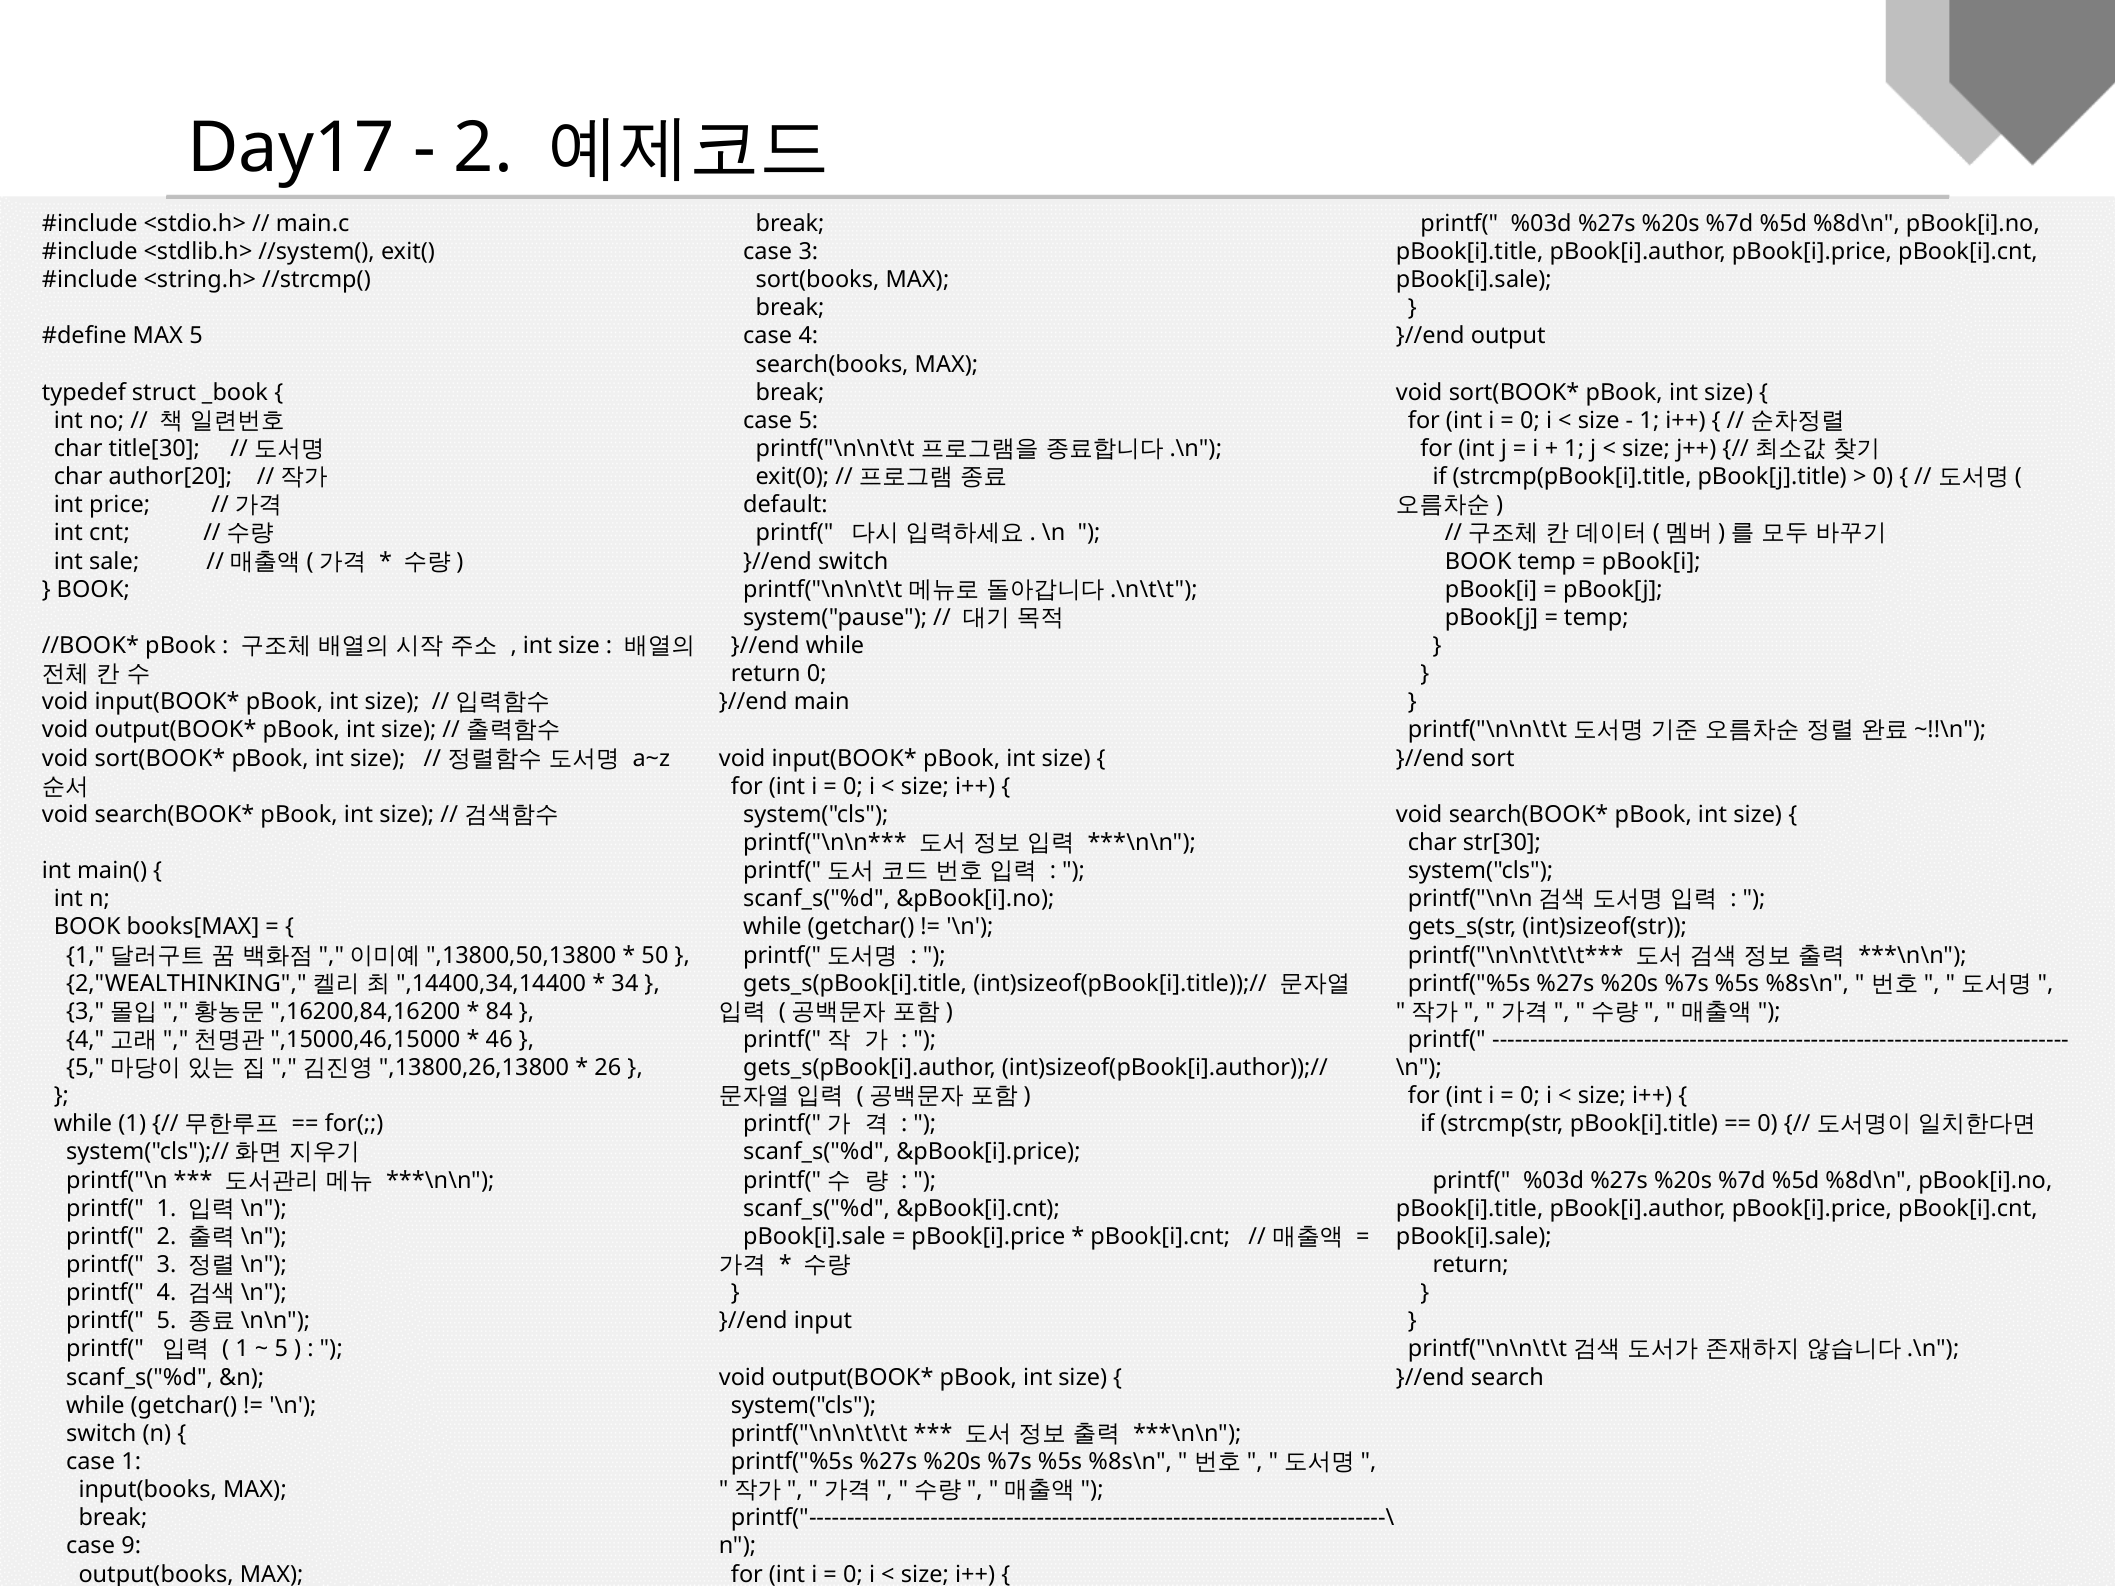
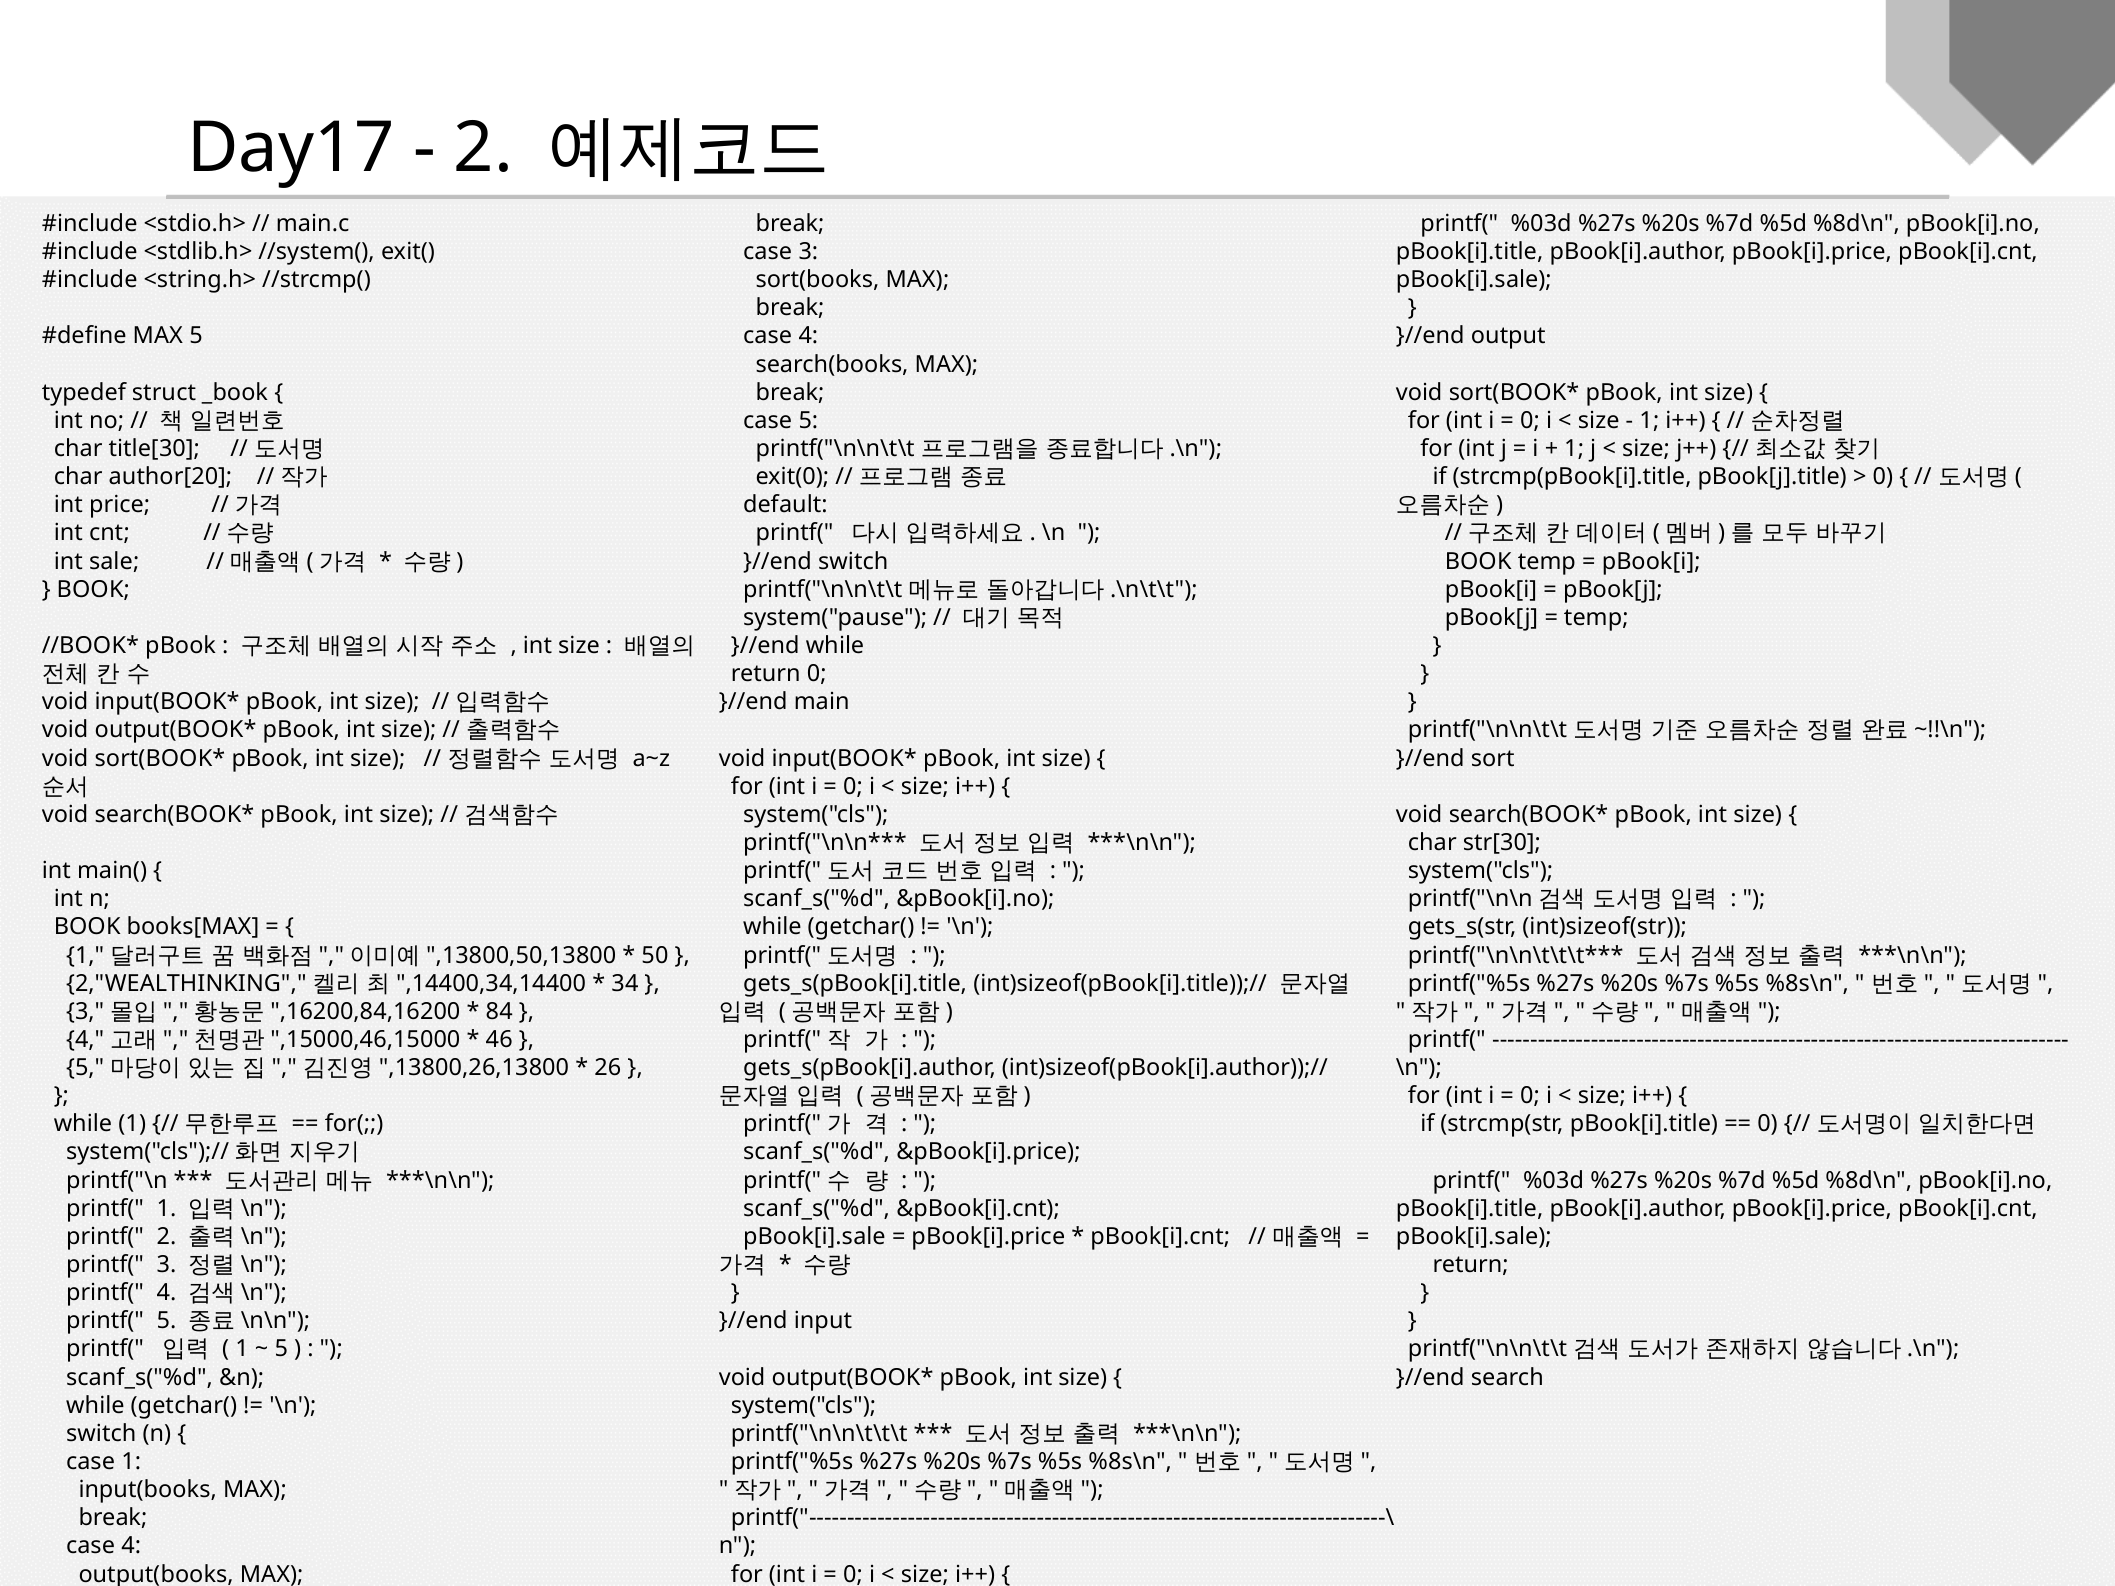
9: 9 -> 4 (131, 1546)
